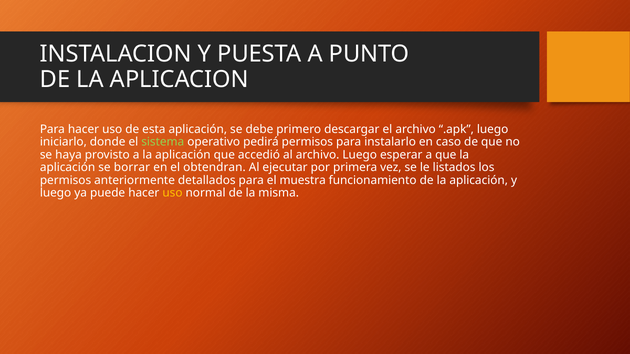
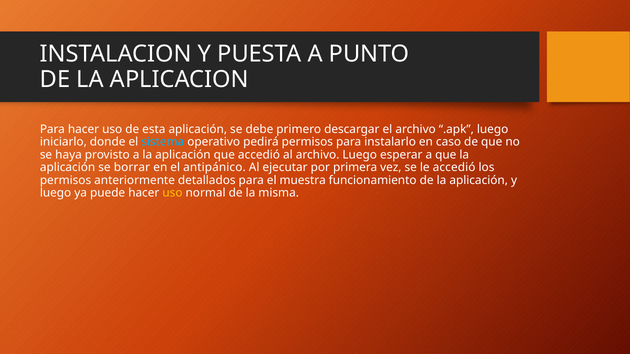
sistema colour: light green -> light blue (163, 142)
obtendran: obtendran -> antipánico (214, 168)
le listados: listados -> accedió (454, 168)
